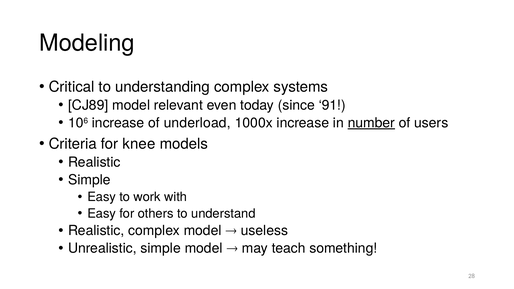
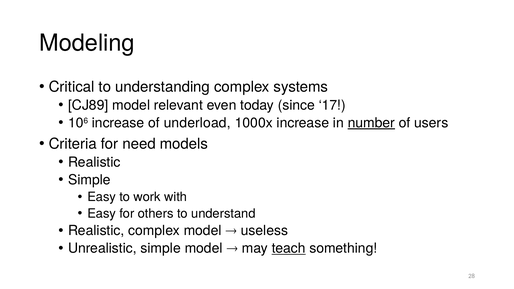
91: 91 -> 17 (332, 105)
knee: knee -> need (139, 144)
teach underline: none -> present (289, 248)
